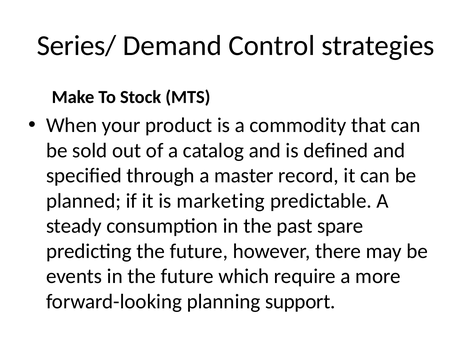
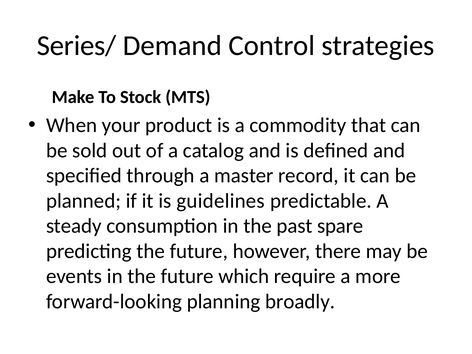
marketing: marketing -> guidelines (221, 201)
support: support -> broadly (300, 302)
